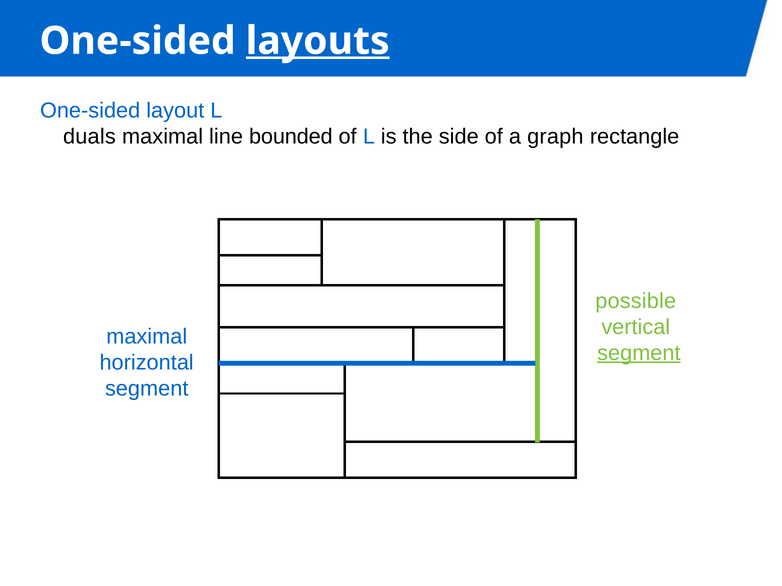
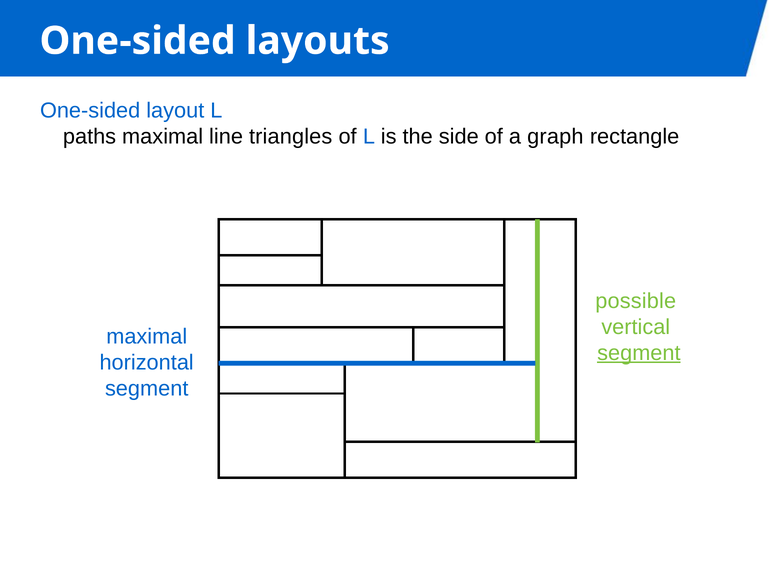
layouts underline: present -> none (318, 41)
duals: duals -> paths (90, 137)
bounded: bounded -> triangles (291, 137)
